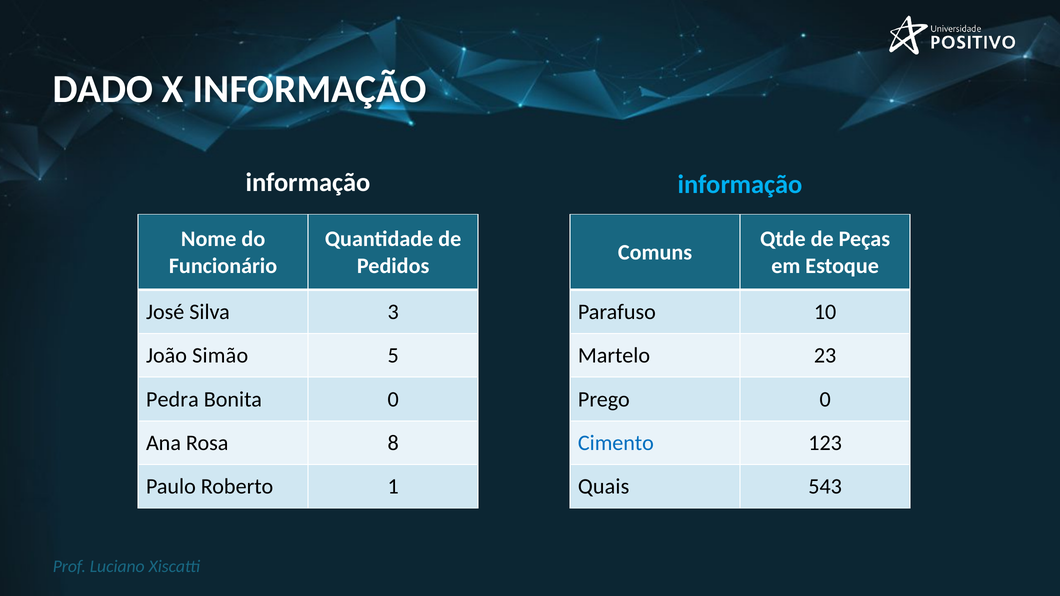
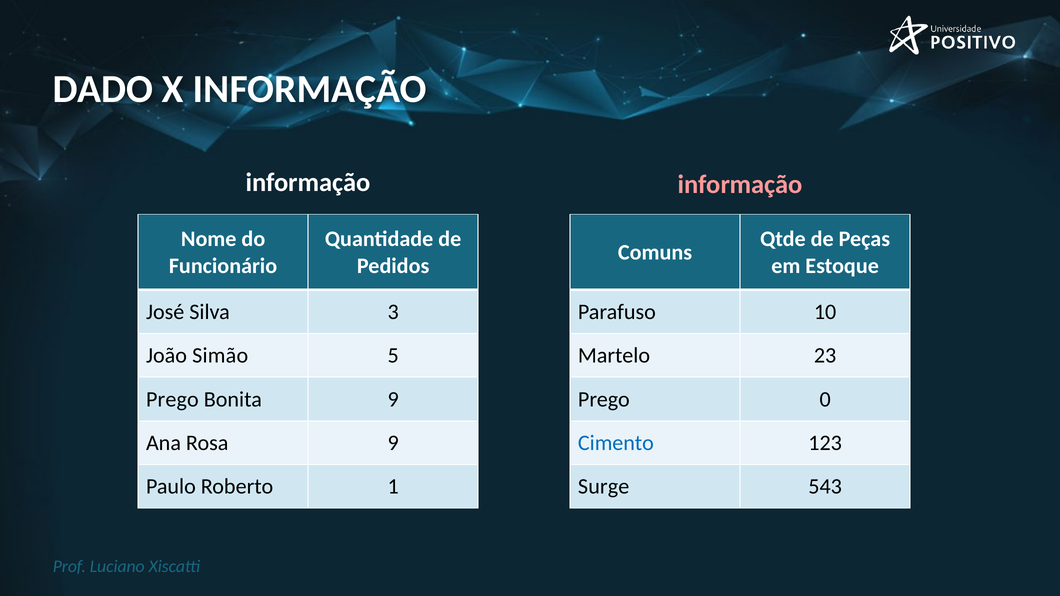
informação colour: light blue -> pink (740, 185)
Pedra: Pedra -> Prego (172, 399)
Bonita 0: 0 -> 9 (393, 399)
Rosa 8: 8 -> 9 (393, 443)
Quais: Quais -> Surge (604, 487)
